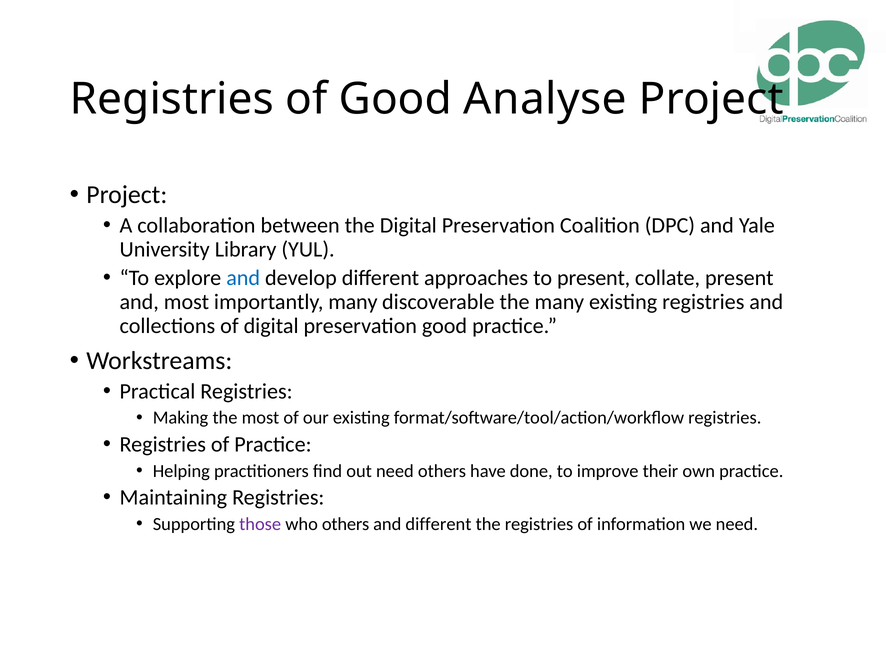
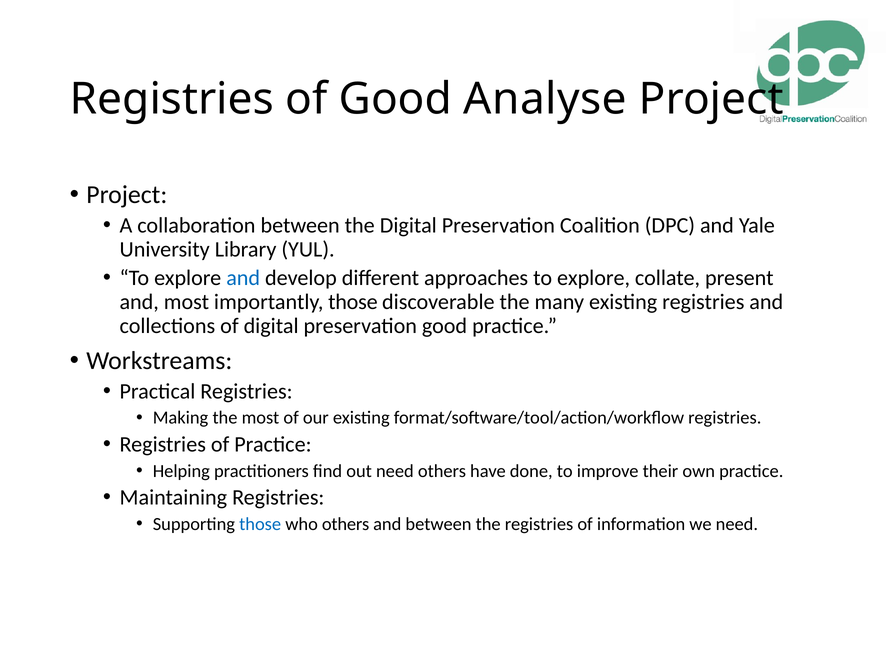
approaches to present: present -> explore (594, 278)
importantly many: many -> those (353, 302)
those colour: purple -> blue (260, 524)
and different: different -> between (438, 524)
